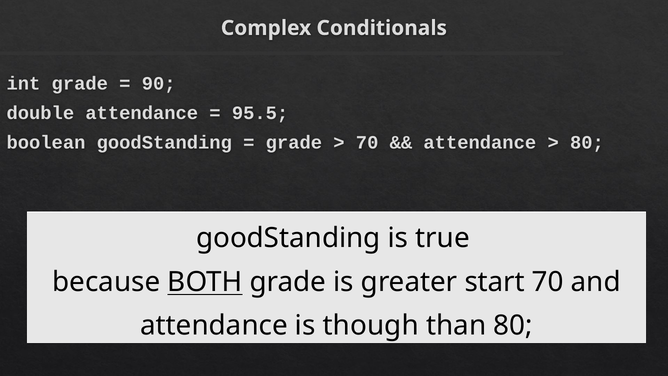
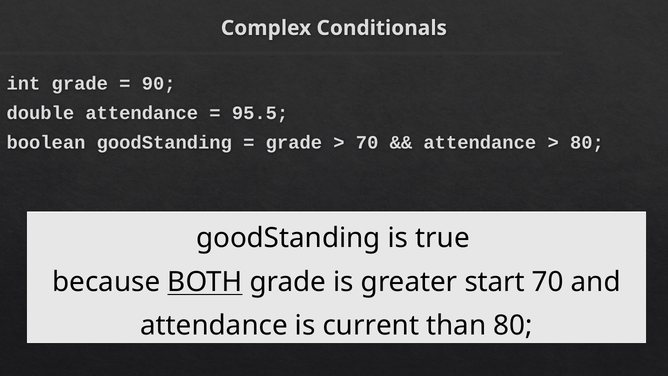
though: though -> current (371, 325)
